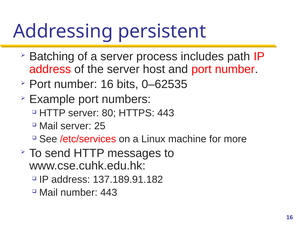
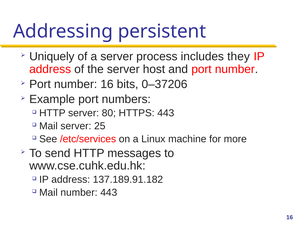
Batching: Batching -> Uniquely (52, 57)
path: path -> they (239, 57)
0–62535: 0–62535 -> 0–37206 (164, 84)
